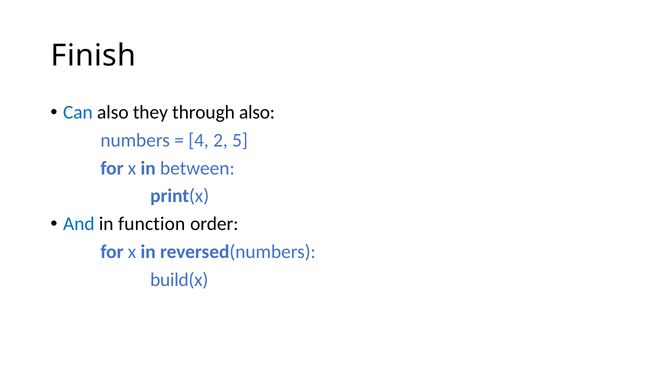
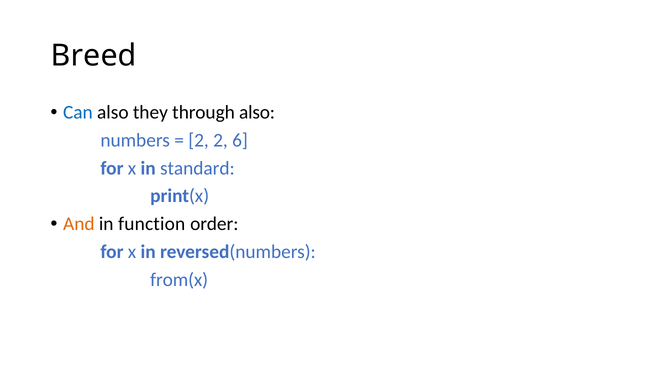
Finish: Finish -> Breed (94, 56)
4: 4 -> 2 (199, 140)
5: 5 -> 6 (240, 140)
between: between -> standard (197, 168)
And colour: blue -> orange (79, 224)
build(x: build(x -> from(x (179, 279)
